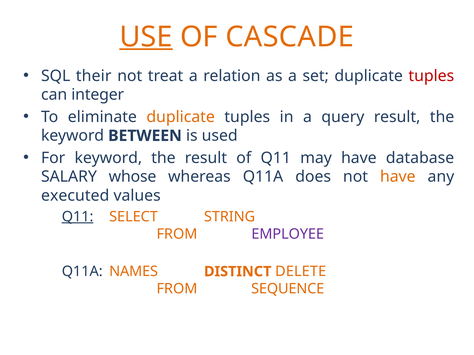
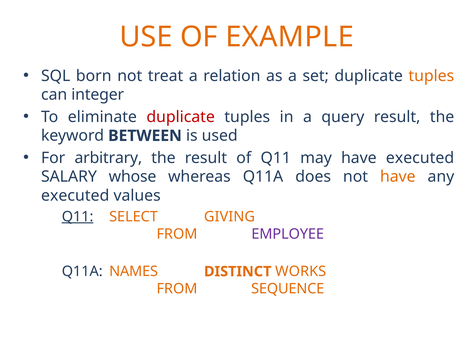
USE underline: present -> none (146, 37)
CASCADE: CASCADE -> EXAMPLE (290, 37)
their: their -> born (94, 76)
tuples colour: red -> orange (431, 76)
duplicate colour: orange -> red (181, 117)
For keyword: keyword -> arbitrary (108, 158)
have database: database -> executed (420, 158)
STRING: STRING -> GIVING (230, 217)
DELETE: DELETE -> WORKS (301, 272)
